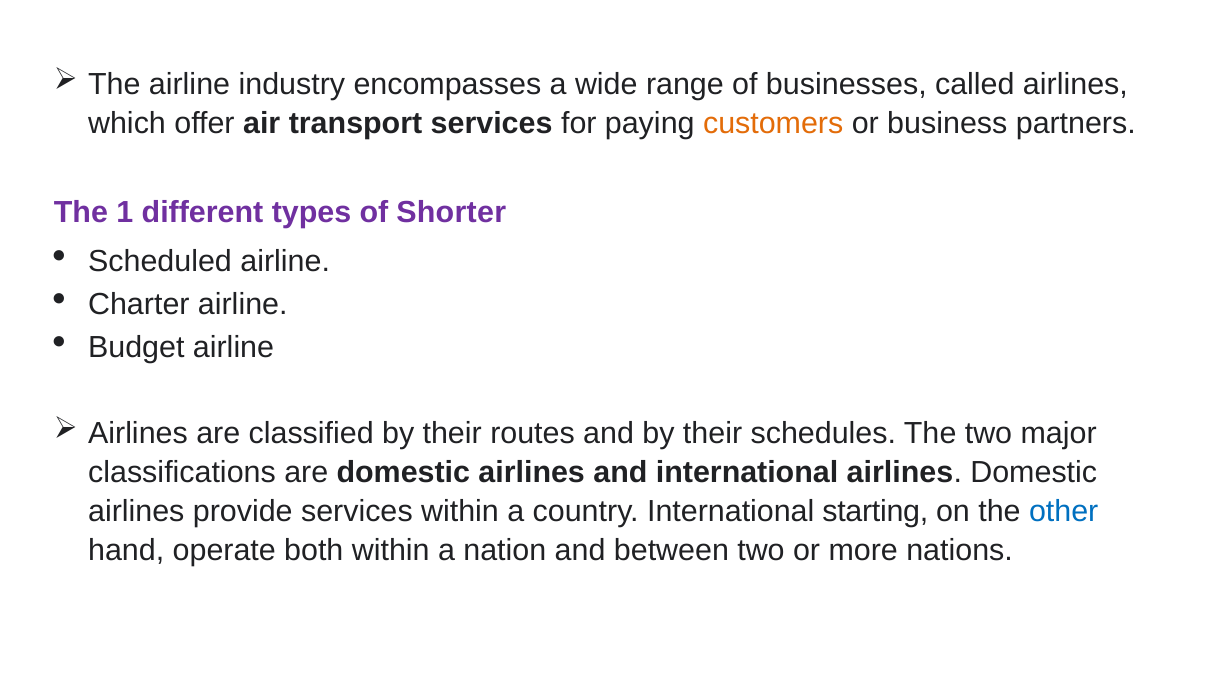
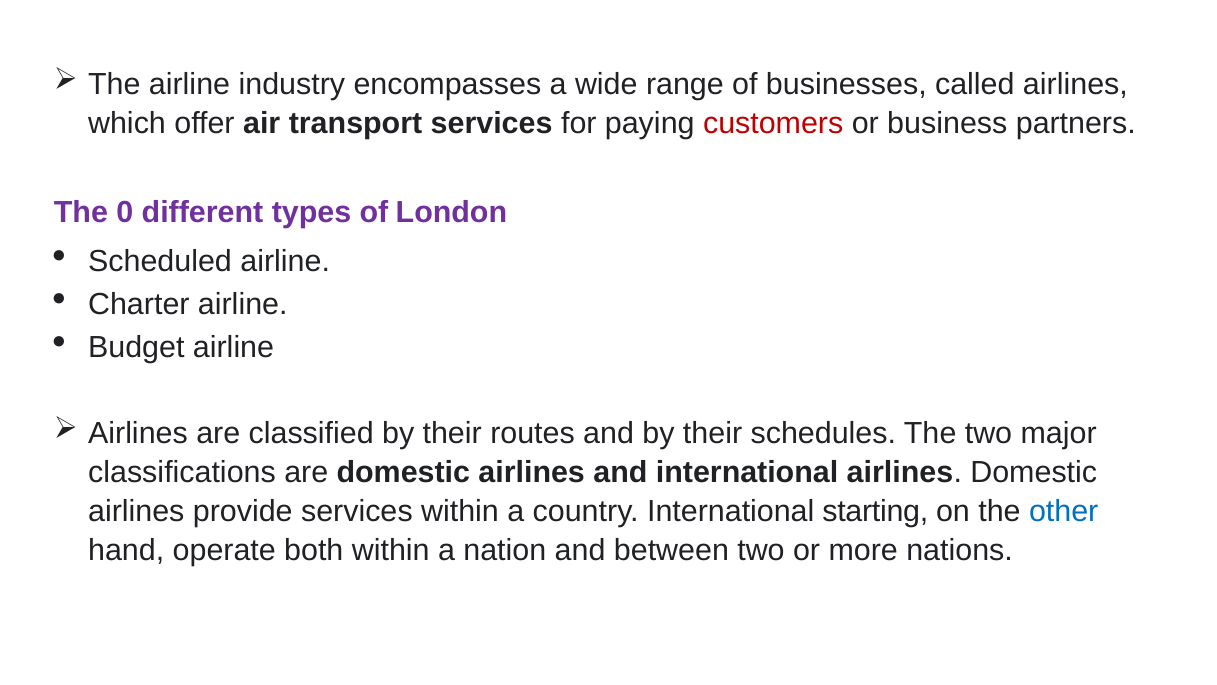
customers colour: orange -> red (773, 124)
1: 1 -> 0 (125, 212)
Shorter: Shorter -> London (451, 212)
